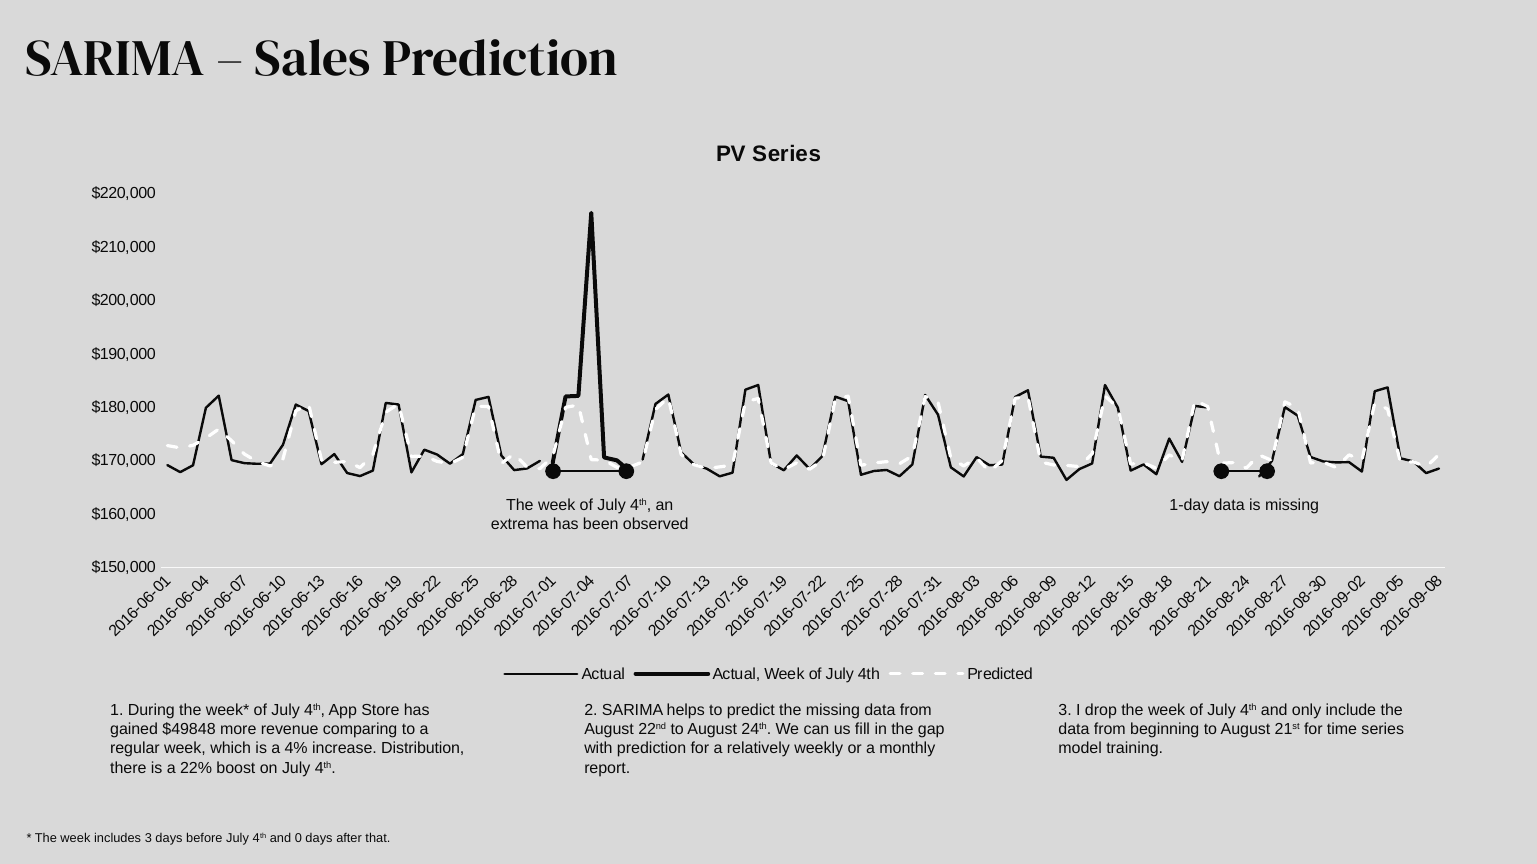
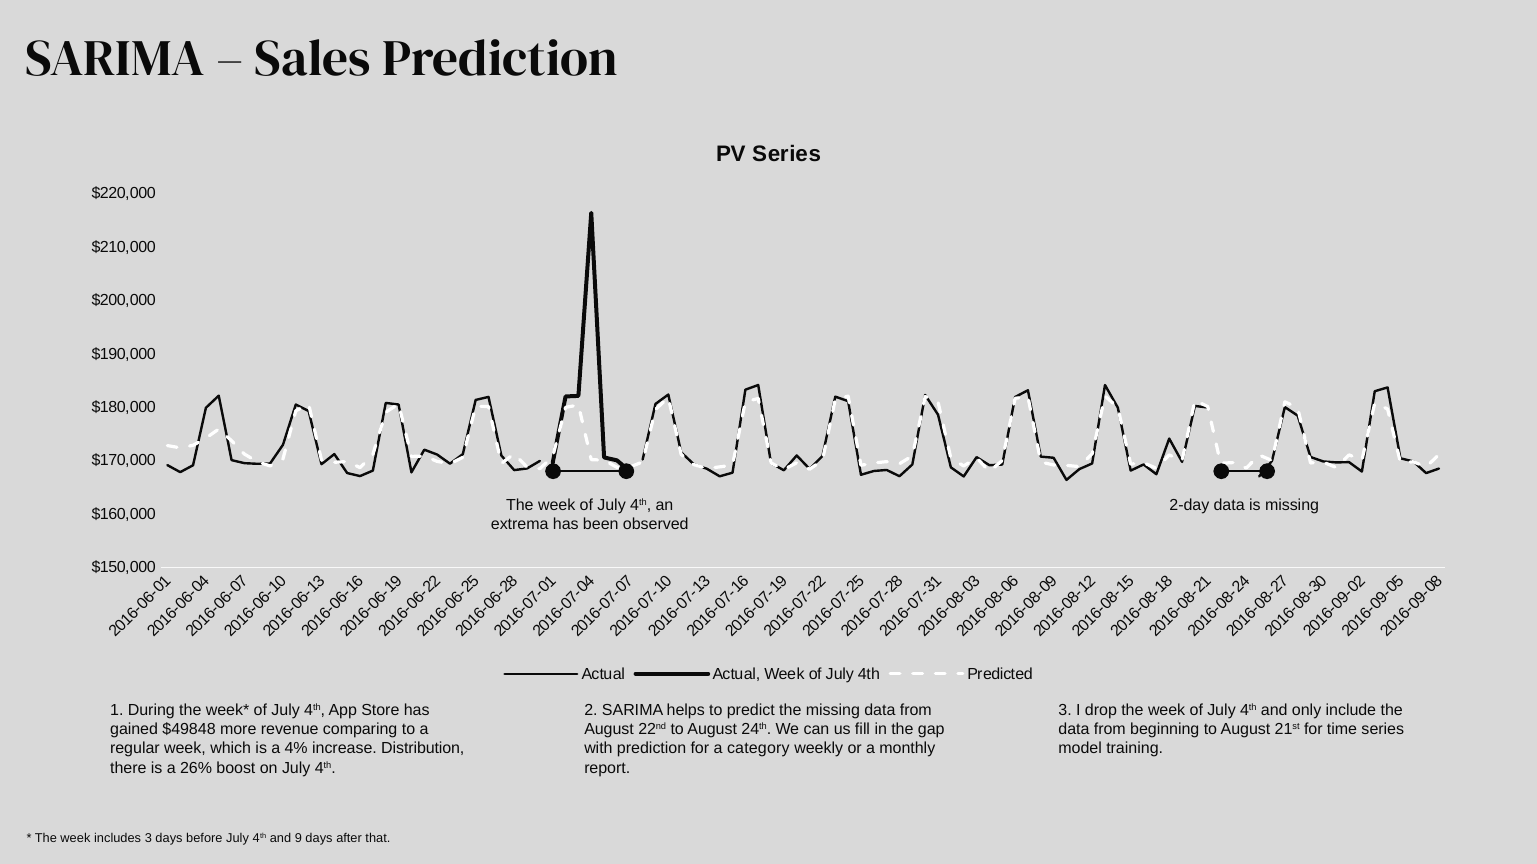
1-day: 1-day -> 2-day (1189, 506)
relatively: relatively -> category (758, 749)
22%: 22% -> 26% (196, 768)
and 0: 0 -> 9 (298, 838)
